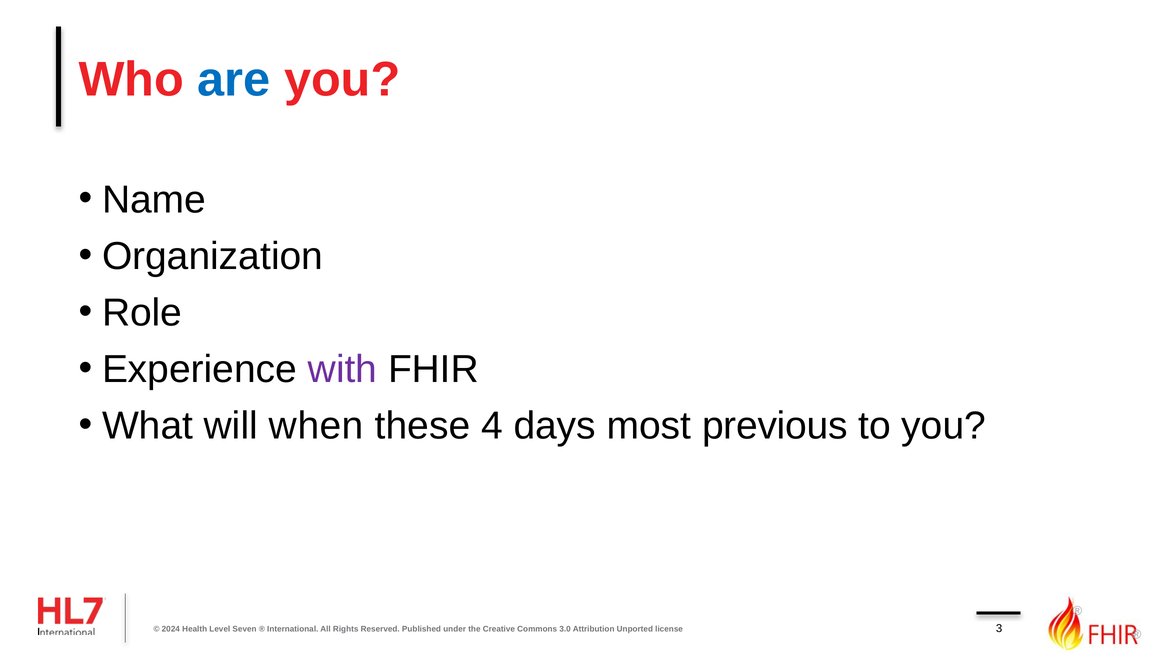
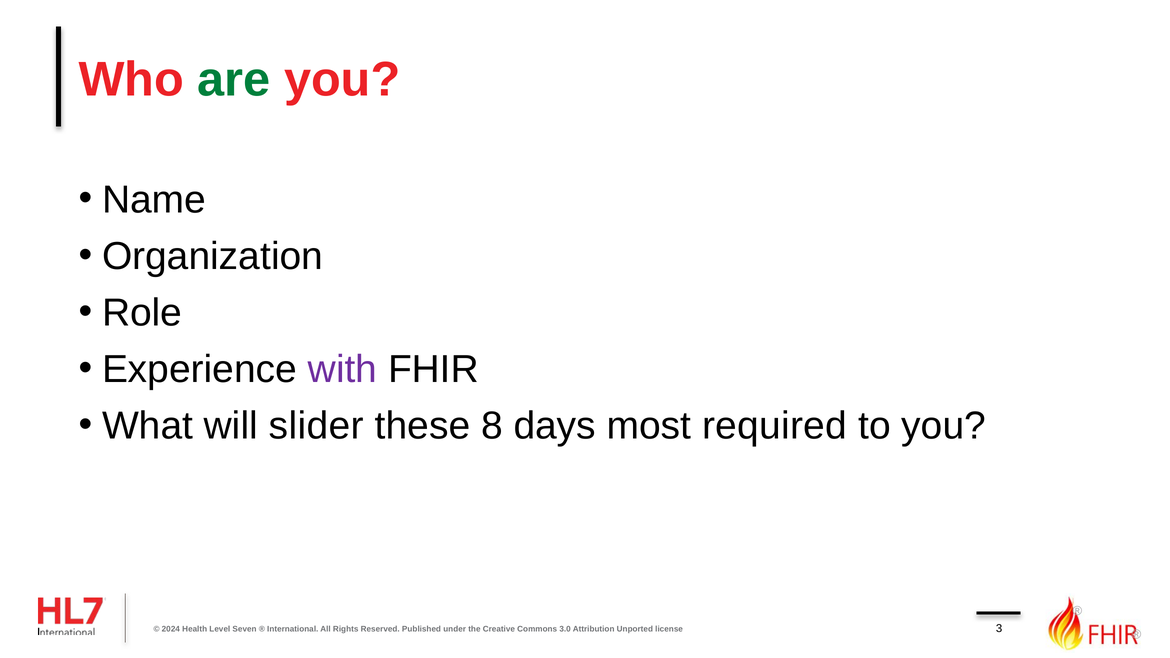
are colour: blue -> green (234, 80)
when: when -> slider (316, 426)
4: 4 -> 8 (492, 426)
previous: previous -> required (775, 426)
